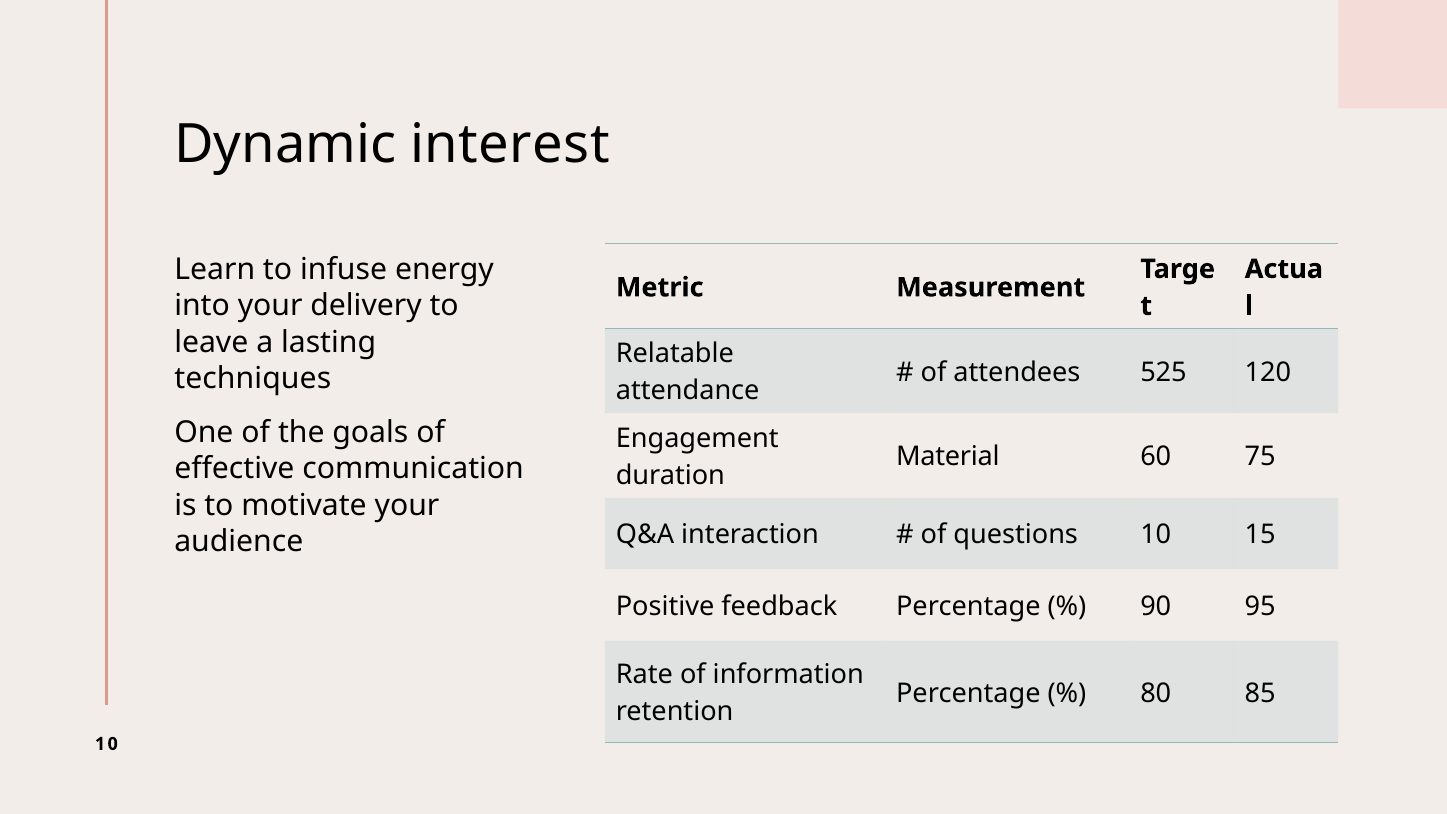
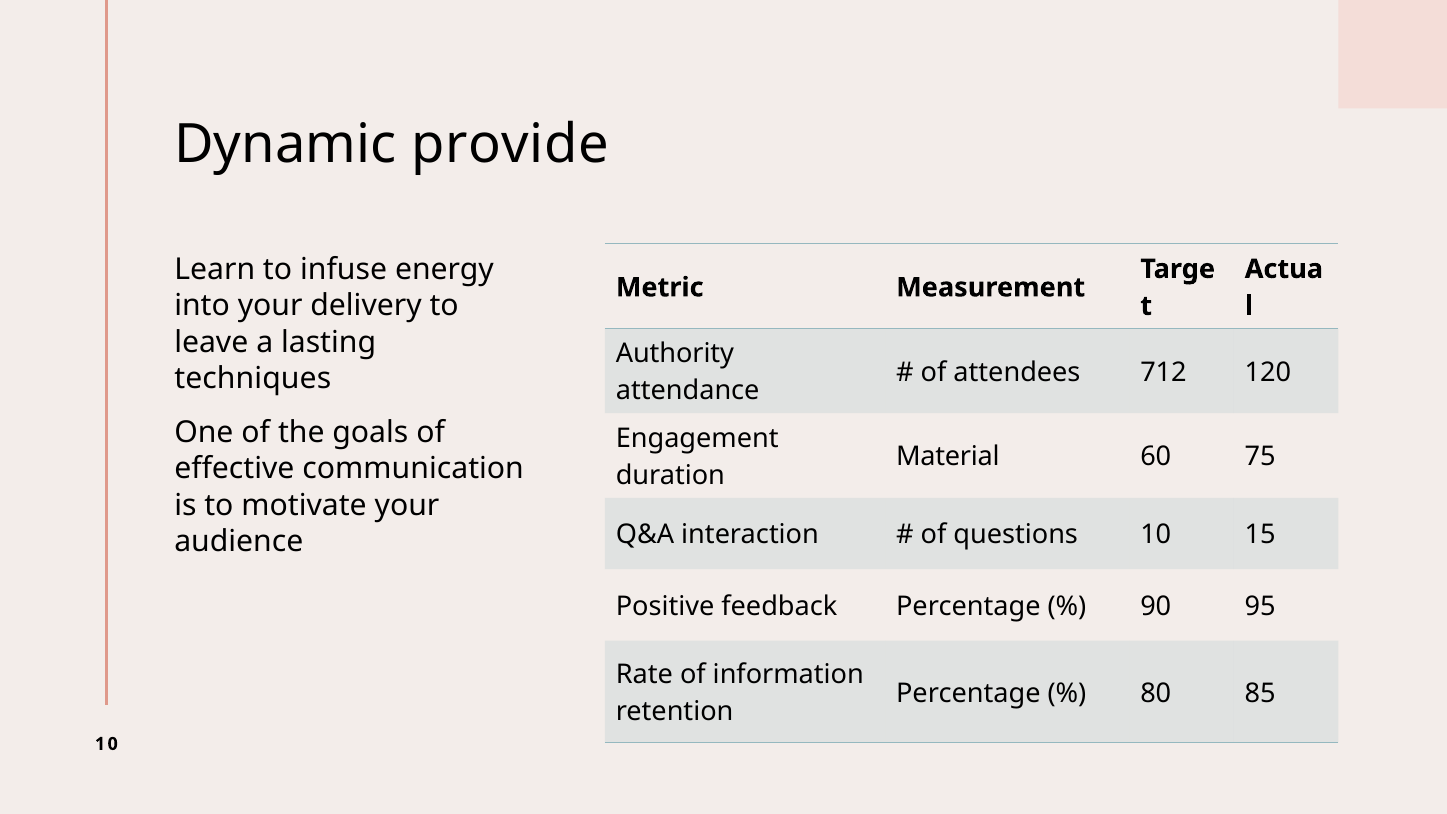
interest: interest -> provide (510, 144)
Relatable: Relatable -> Authority (675, 354)
525: 525 -> 712 (1164, 372)
